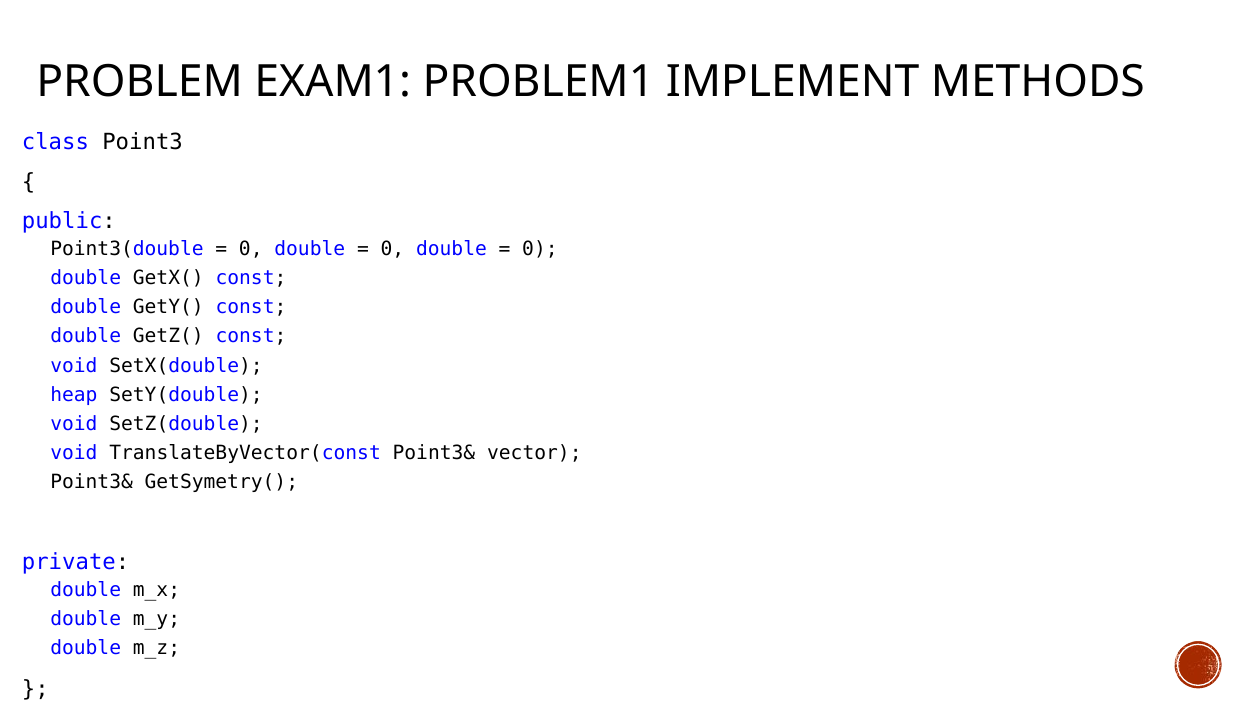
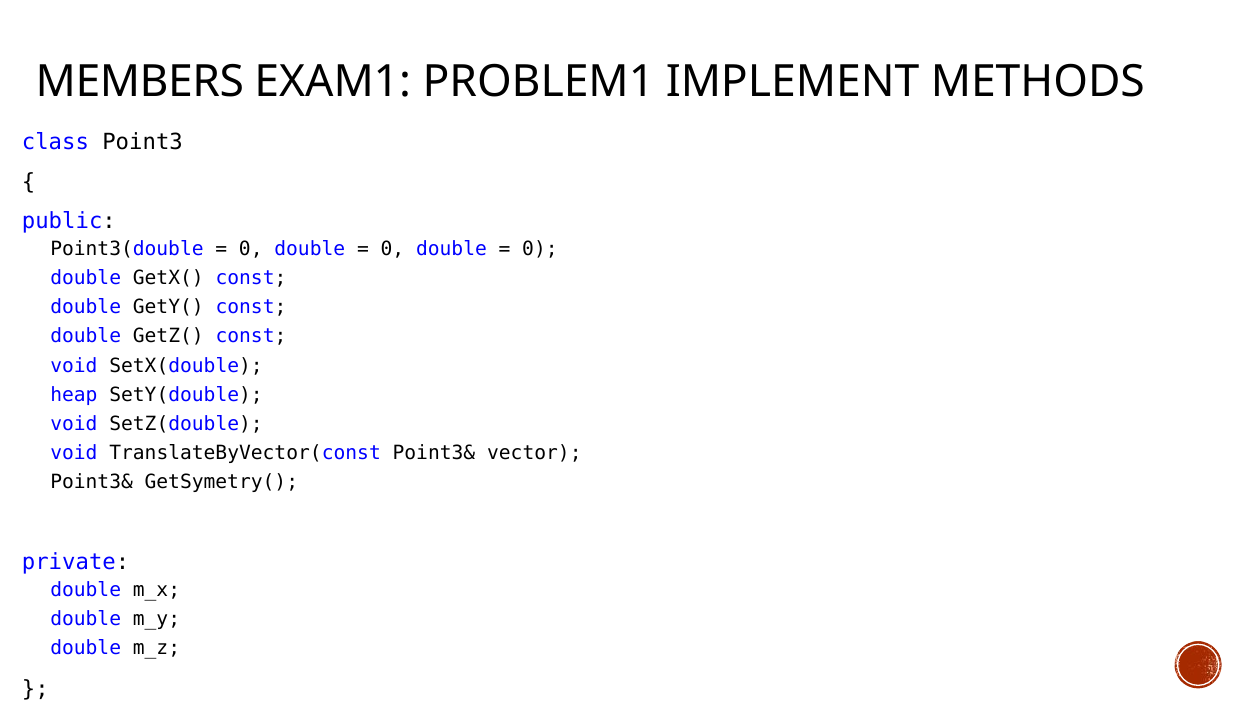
PROBLEM: PROBLEM -> MEMBERS (140, 82)
